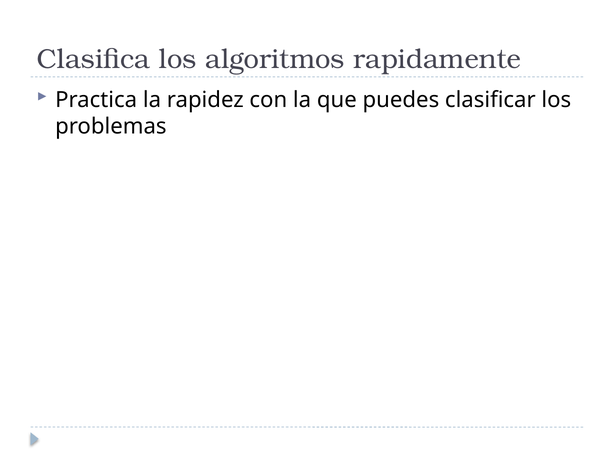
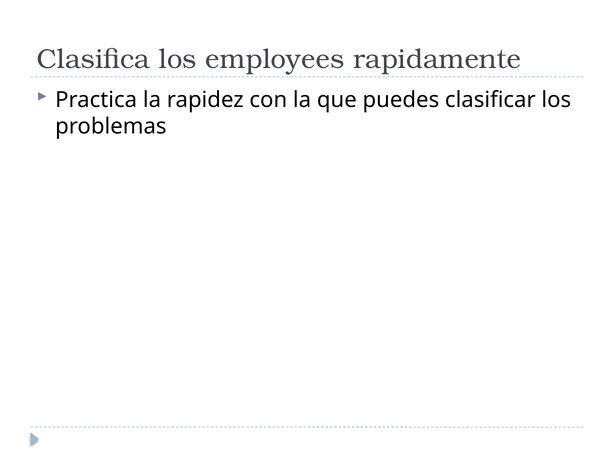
algoritmos: algoritmos -> employees (275, 59)
